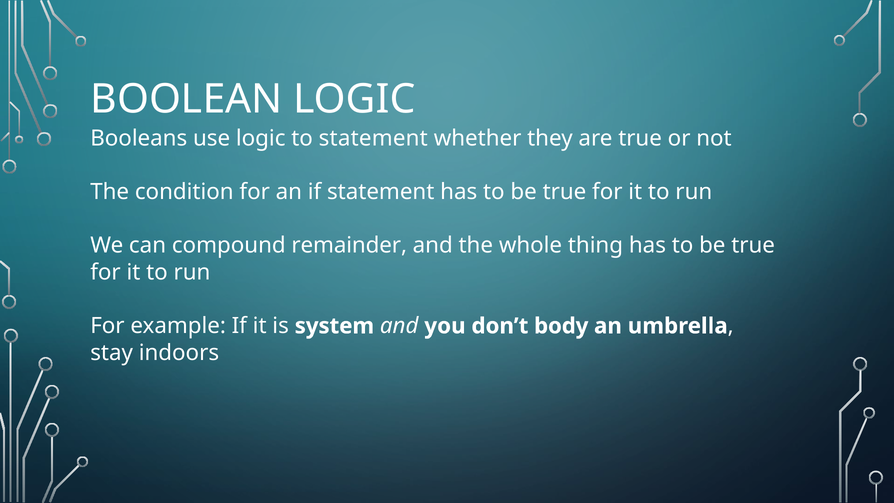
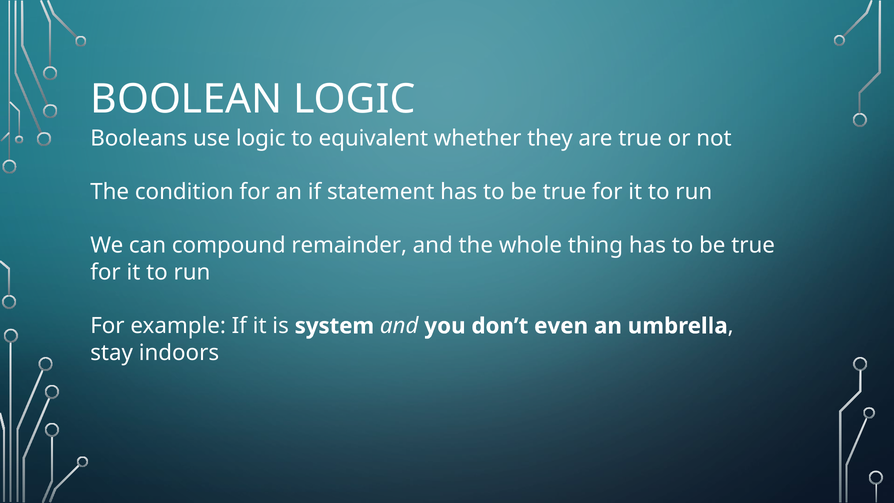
to statement: statement -> equivalent (373, 138)
body: body -> even (561, 326)
